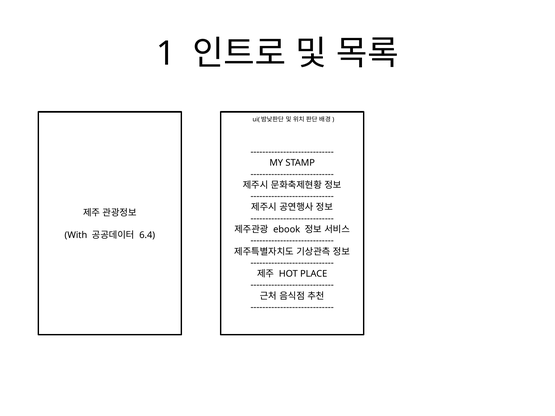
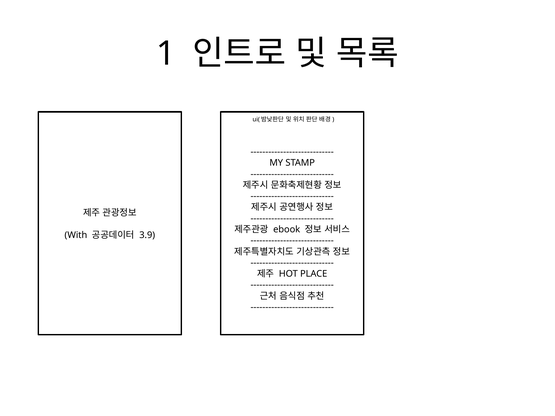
6.4: 6.4 -> 3.9 (147, 235)
